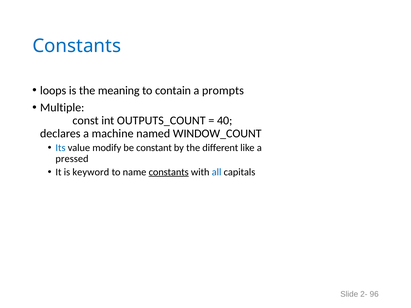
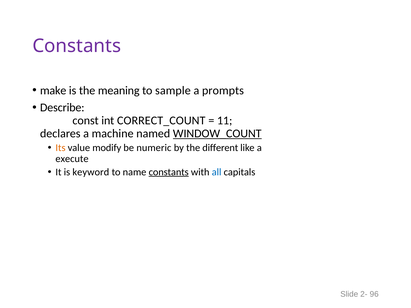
Constants colour: blue -> purple (77, 46)
loops: loops -> make (53, 91)
contain: contain -> sample (173, 91)
Multiple: Multiple -> Describe (62, 108)
OUTPUTS_COUNT: OUTPUTS_COUNT -> CORRECT_COUNT (161, 121)
40: 40 -> 11 (225, 121)
WINDOW_COUNT underline: none -> present (217, 134)
Its colour: blue -> orange (61, 148)
constant: constant -> numeric (154, 148)
pressed: pressed -> execute (72, 159)
